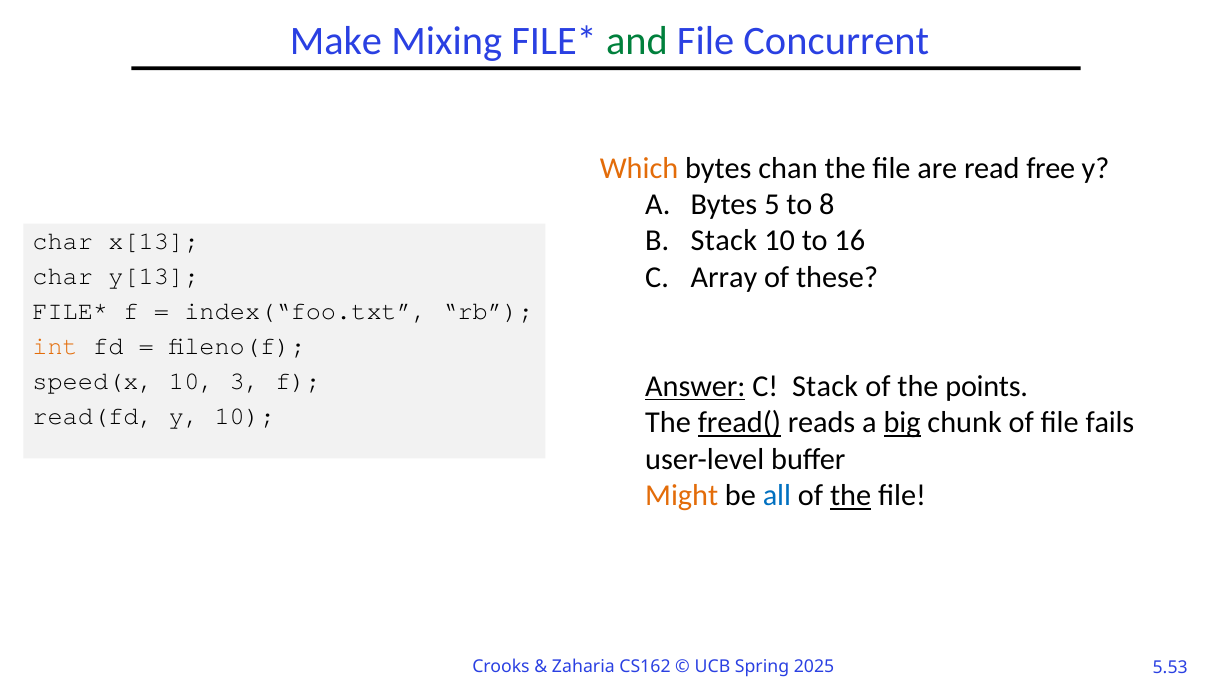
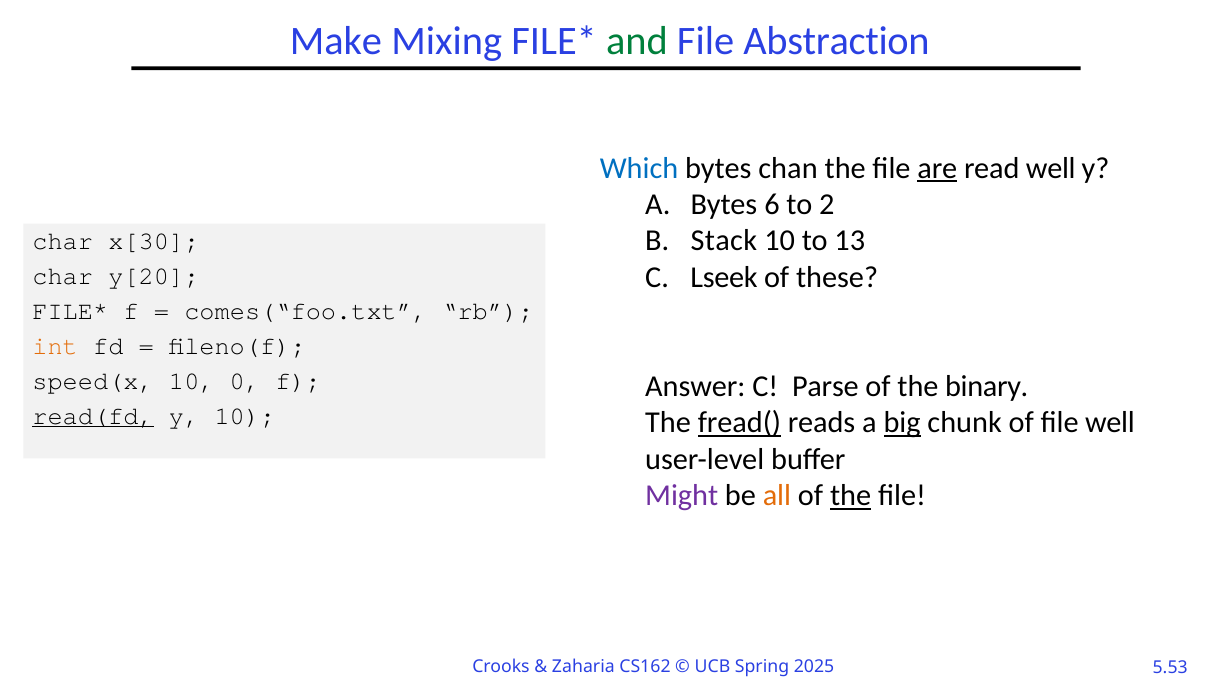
Concurrent: Concurrent -> Abstraction (837, 41)
Which colour: orange -> blue (639, 168)
are underline: none -> present (937, 168)
read free: free -> well (1051, 168)
5: 5 -> 6 (772, 205)
8: 8 -> 2 (827, 205)
16: 16 -> 13 (850, 241)
x[13: x[13 -> x[30 (154, 241)
Array: Array -> Lseek (724, 277)
y[13: y[13 -> y[20 (154, 276)
index(“foo.txt: index(“foo.txt -> comes(“foo.txt (306, 311)
3: 3 -> 0 (245, 381)
Answer underline: present -> none (695, 386)
C Stack: Stack -> Parse (825, 386)
points: points -> binary (987, 386)
read(fd underline: none -> present (93, 416)
file fails: fails -> well (1110, 423)
Might colour: orange -> purple (682, 495)
all colour: blue -> orange (777, 495)
